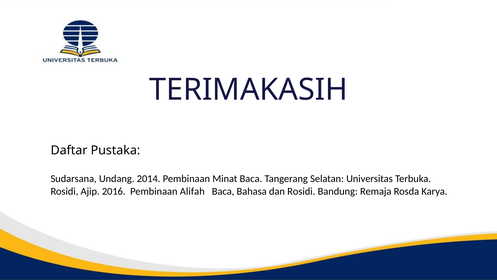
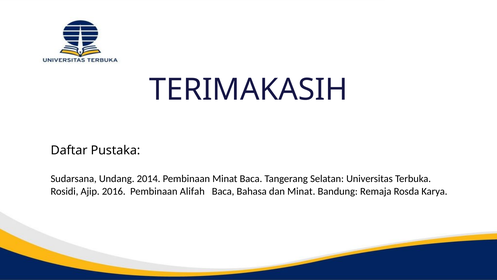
dan Rosidi: Rosidi -> Minat (301, 191)
